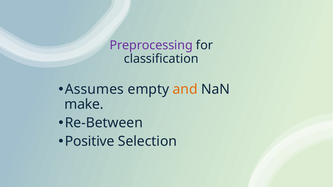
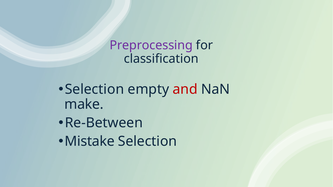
Assumes: Assumes -> Selection (94, 90)
and colour: orange -> red (185, 90)
Positive: Positive -> Mistake (90, 141)
